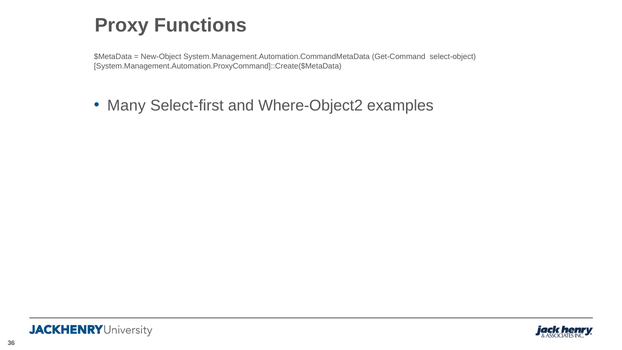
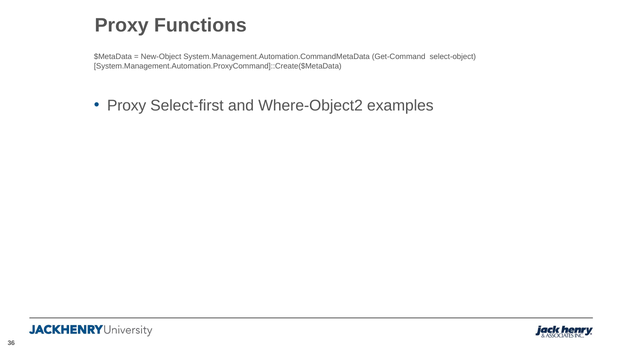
Many: Many -> Proxy (127, 106)
